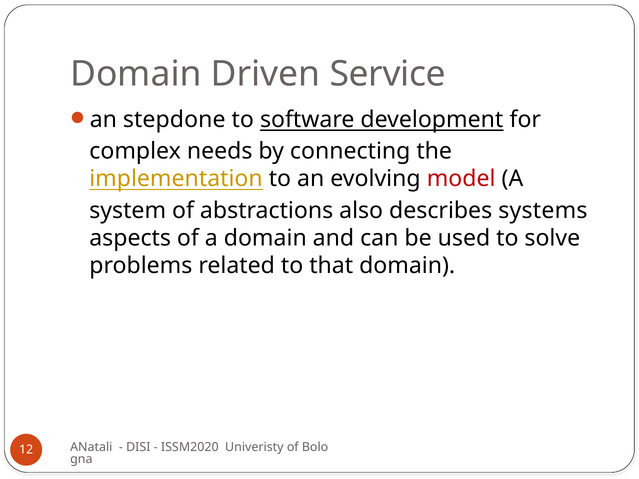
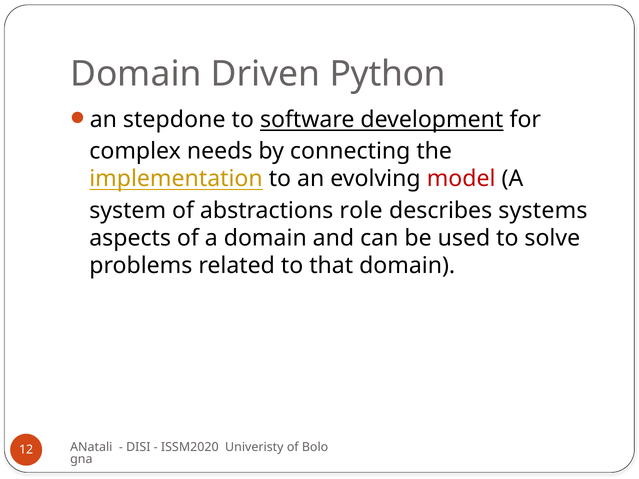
Service: Service -> Python (388, 74)
also: also -> role (361, 211)
